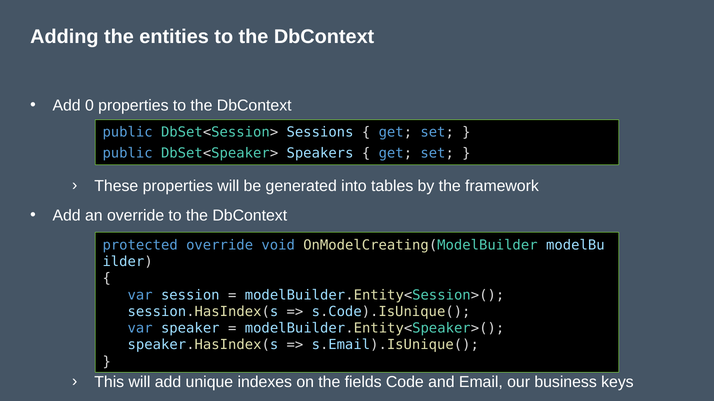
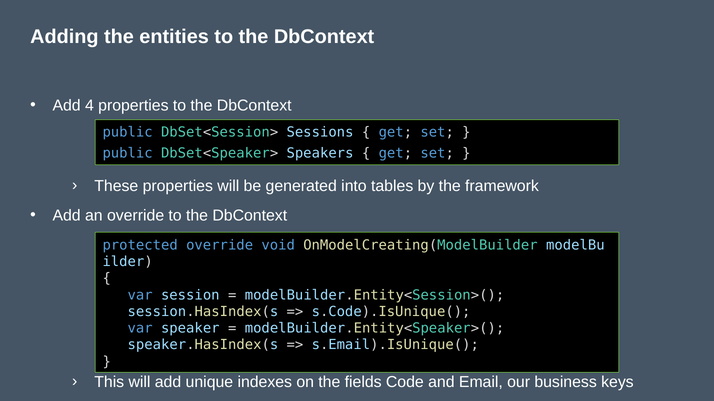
0: 0 -> 4 (89, 105)
